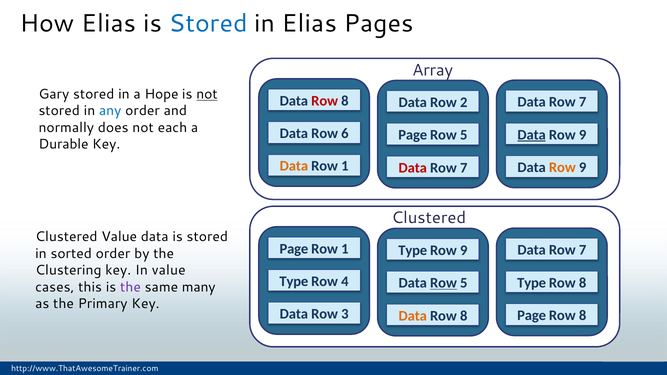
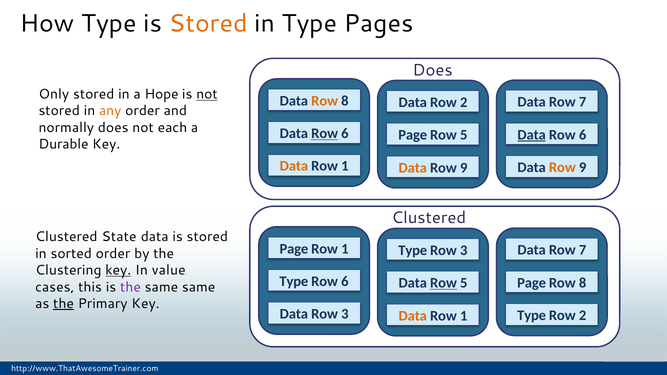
How Elias: Elias -> Type (109, 24)
Stored colour: blue -> orange (208, 24)
in Elias: Elias -> Type (310, 24)
Array: Array -> Does (433, 70)
Gary: Gary -> Only (54, 94)
Row colour: red -> orange (325, 101)
any colour: blue -> orange (110, 111)
Row underline: none -> present (325, 134)
9: 9 -> 6 (583, 135)
Data colour: red -> orange (413, 168)
7: 7 -> 9 (464, 168)
Clustered Value: Value -> State (119, 237)
9: 9 -> 3 (464, 250)
key underline: none -> present (118, 270)
4: 4 -> 6 (345, 282)
Type: Type -> Page (532, 283)
same many: many -> same (199, 287)
the underline: none -> present (64, 304)
Page: Page -> Type (532, 316)
8: 8 -> 2 (583, 316)
8: 8 -> 1 (464, 316)
